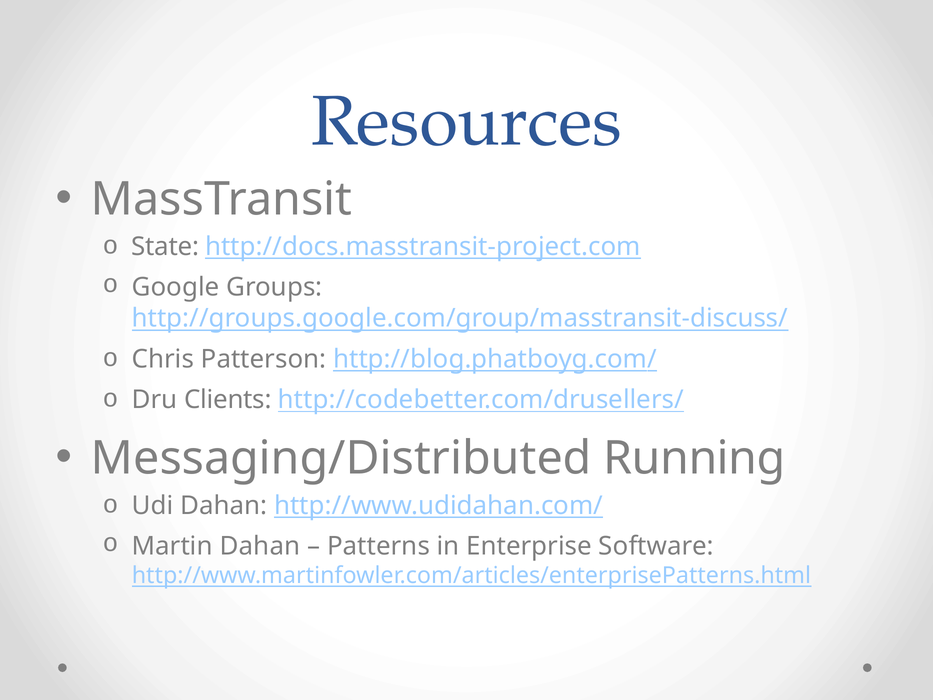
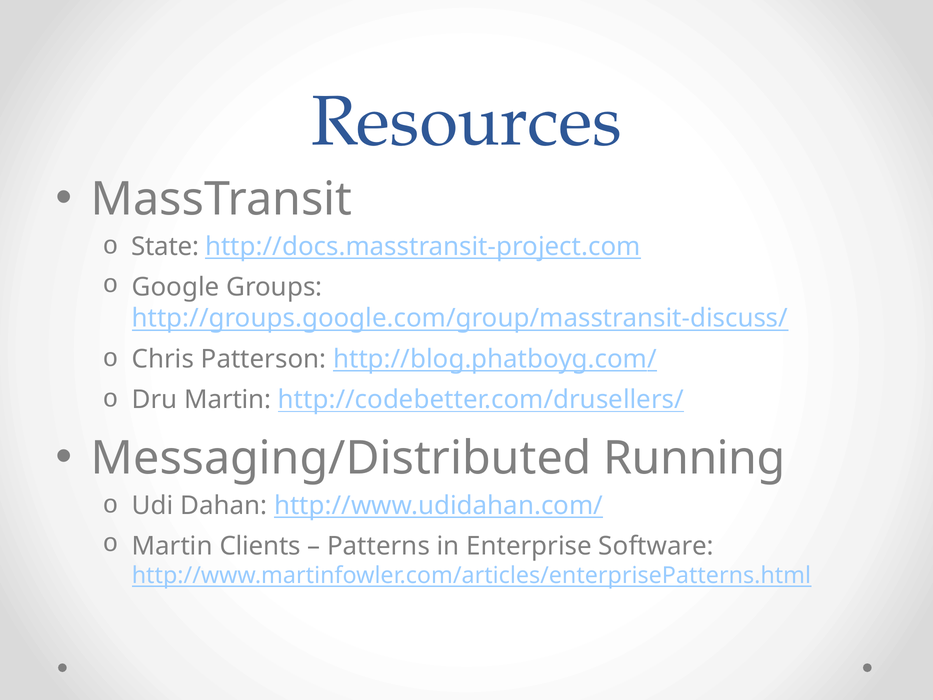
Dru Clients: Clients -> Martin (228, 399)
Martin Dahan: Dahan -> Clients (260, 546)
